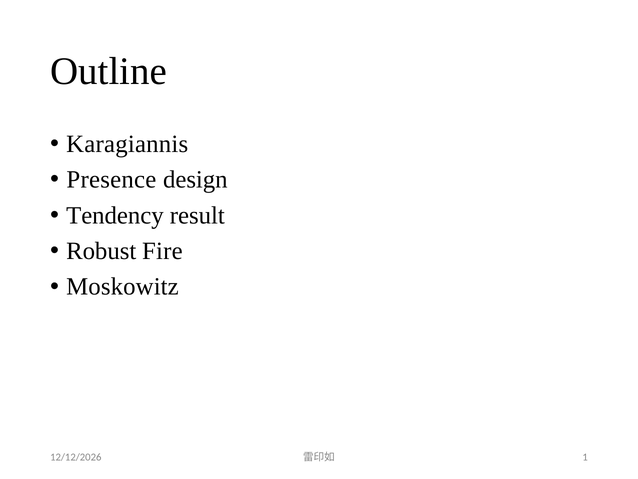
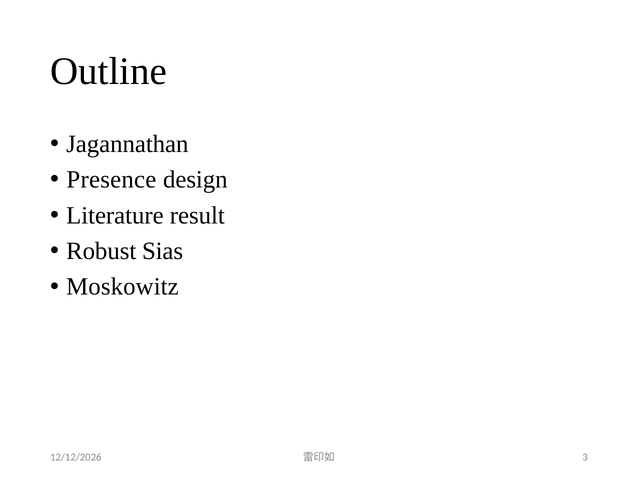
Karagiannis: Karagiannis -> Jagannathan (127, 144)
Tendency: Tendency -> Literature (115, 215)
Fire: Fire -> Sias (163, 251)
1: 1 -> 3 (585, 457)
